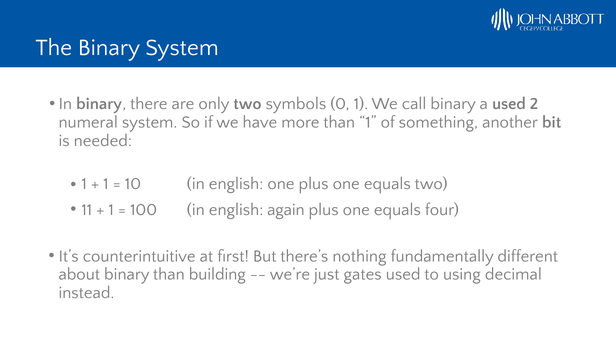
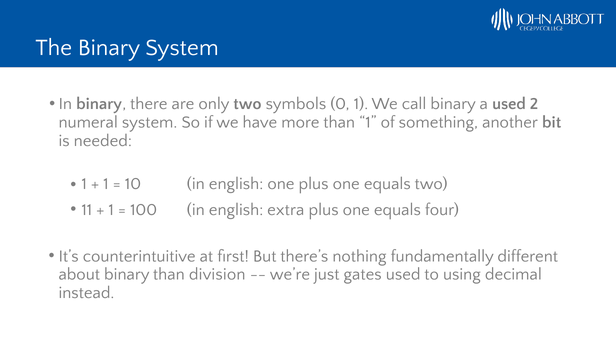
again: again -> extra (286, 210)
building: building -> division (217, 275)
